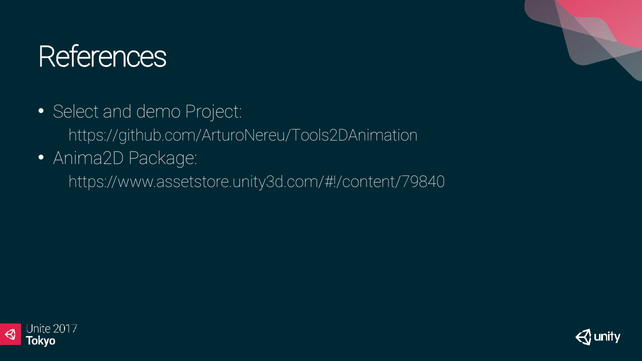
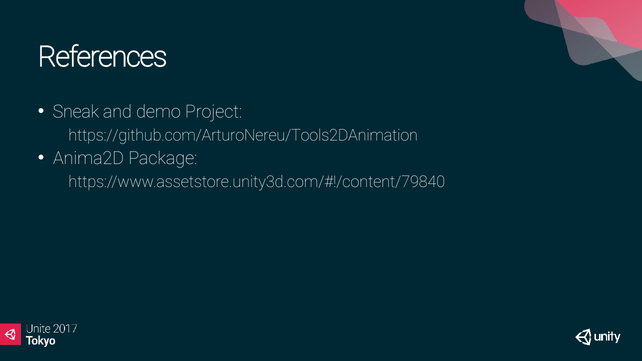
Select: Select -> Sneak (76, 112)
